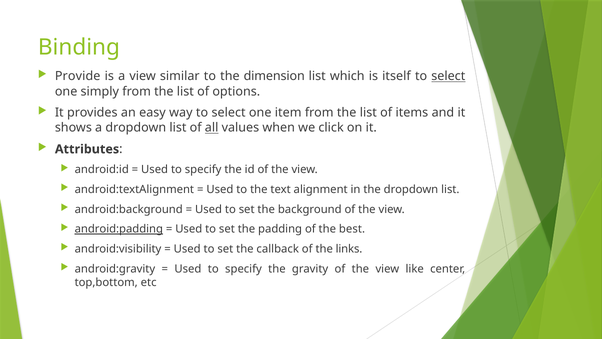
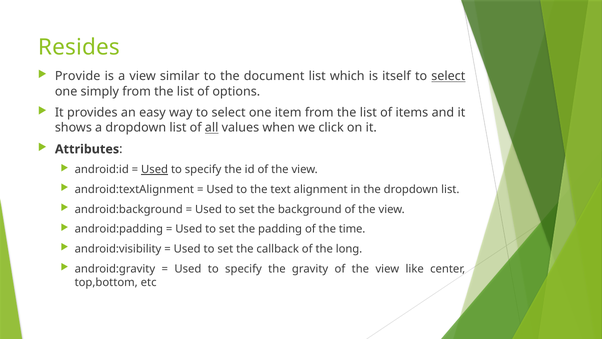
Binding: Binding -> Resides (79, 47)
dimension: dimension -> document (274, 76)
Used underline: none -> present (155, 170)
android:padding underline: present -> none (119, 229)
best: best -> time (352, 229)
links: links -> long (349, 249)
